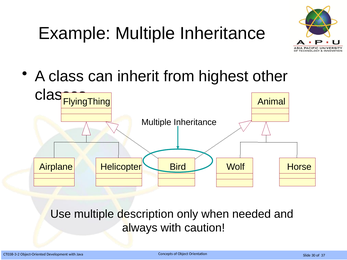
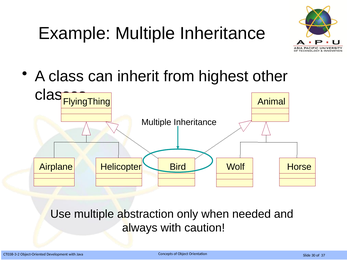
description: description -> abstraction (145, 214)
